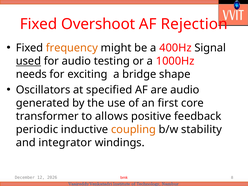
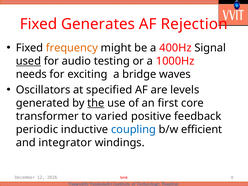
Overshoot: Overshoot -> Generates (98, 24)
shape: shape -> waves (175, 74)
are audio: audio -> levels (185, 90)
the underline: none -> present (96, 103)
allows: allows -> varied (112, 116)
coupling colour: orange -> blue (133, 129)
stability: stability -> efficient (202, 129)
